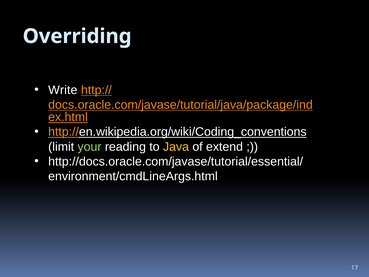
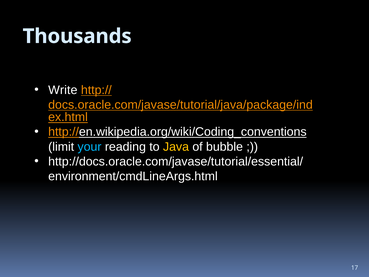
Overriding: Overriding -> Thousands (77, 36)
your colour: light green -> light blue (90, 147)
extend: extend -> bubble (225, 147)
